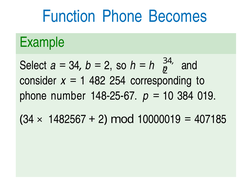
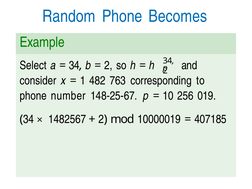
Function: Function -> Random (69, 16)
254: 254 -> 763 (118, 81)
384: 384 -> 256 (185, 96)
